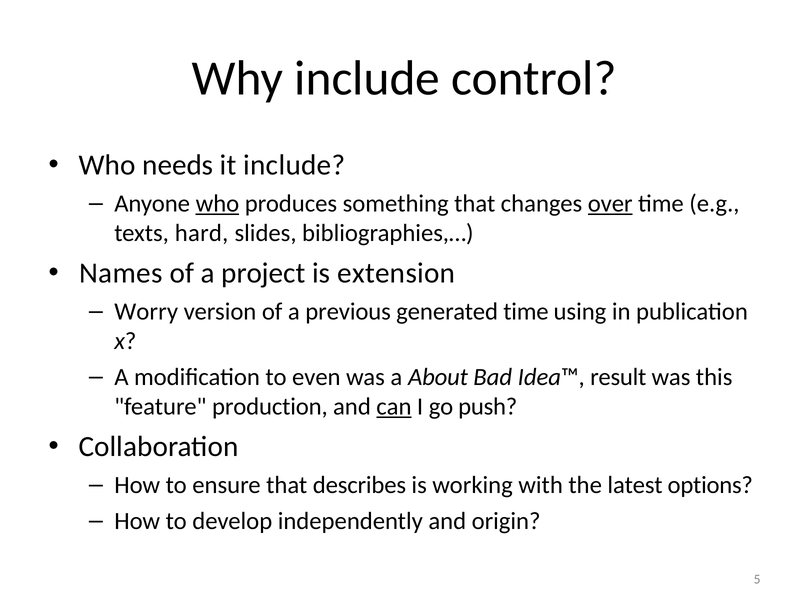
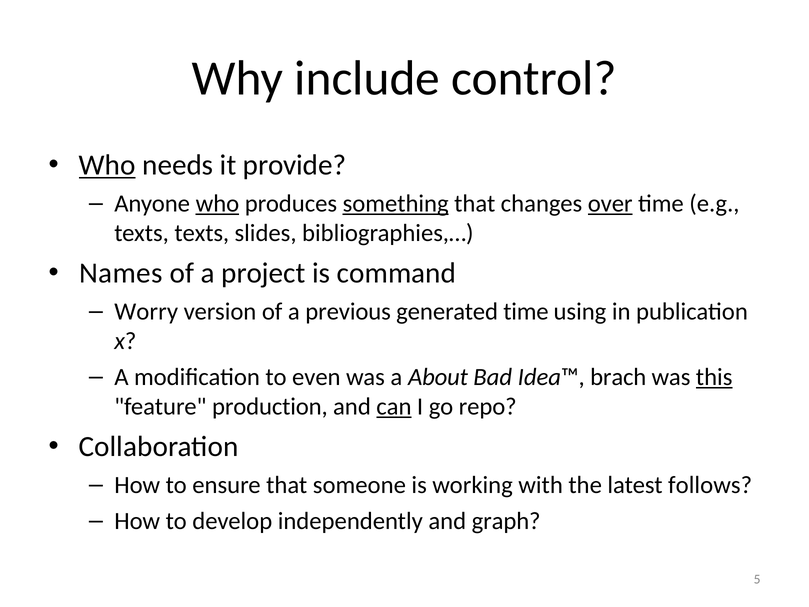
Who underline: none -> present (107, 165)
it include: include -> provide (295, 165)
something underline: none -> present (396, 204)
texts hard: hard -> texts (202, 233)
extension: extension -> command (396, 273)
result: result -> brach (618, 377)
this underline: none -> present (714, 377)
push: push -> repo (488, 407)
describes: describes -> someone (359, 485)
options: options -> follows (710, 485)
origin: origin -> graph (506, 521)
